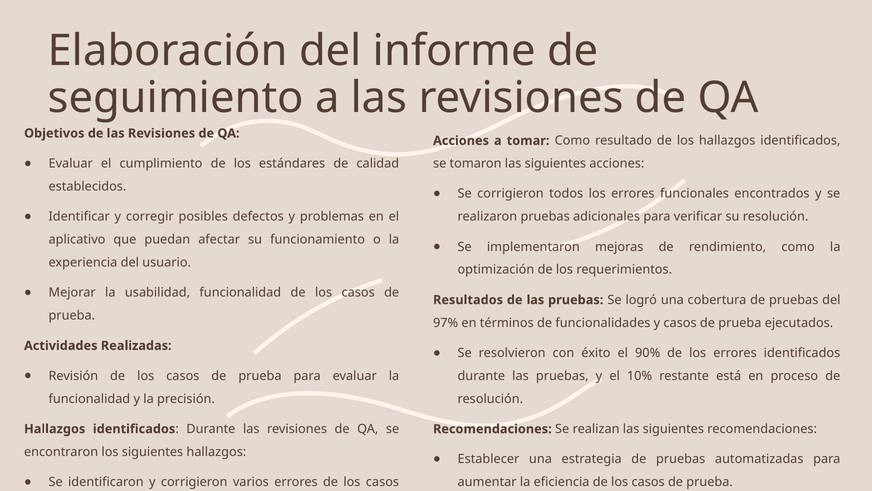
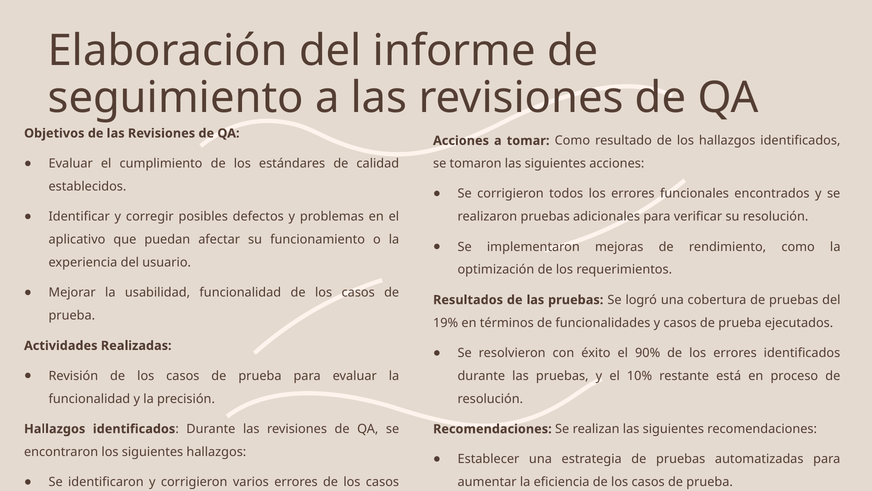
97%: 97% -> 19% (446, 323)
